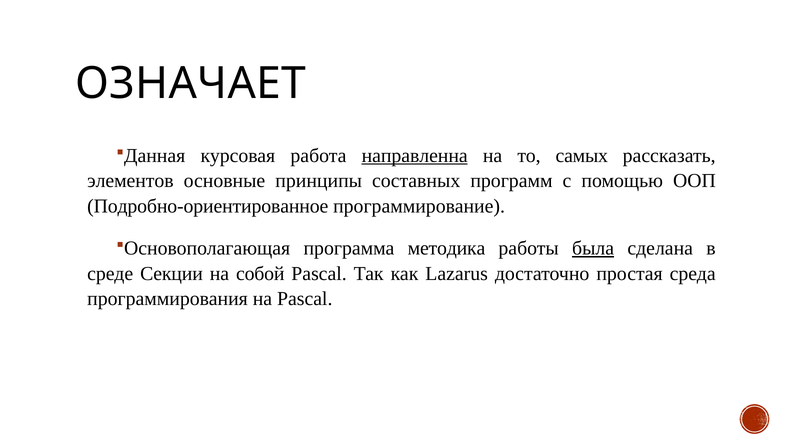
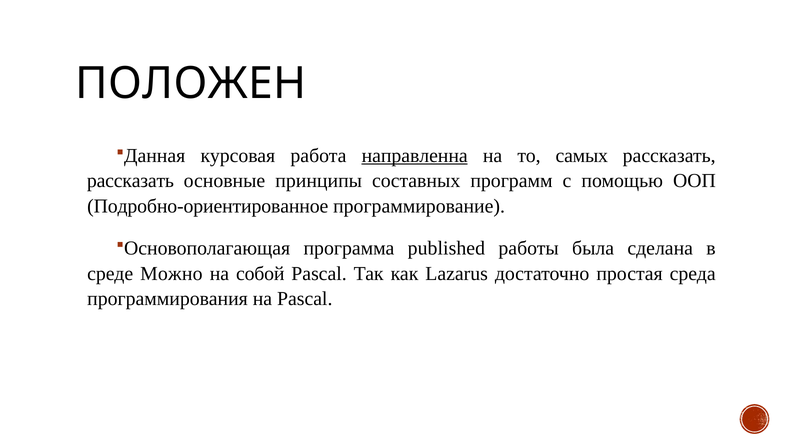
ОЗНАЧАЕТ: ОЗНАЧАЕТ -> ПОЛОЖЕН (191, 83)
элементов: элементов -> рассказать (130, 181)
методика: методика -> published (446, 248)
была underline: present -> none (593, 248)
Секции: Секции -> Можно (171, 274)
